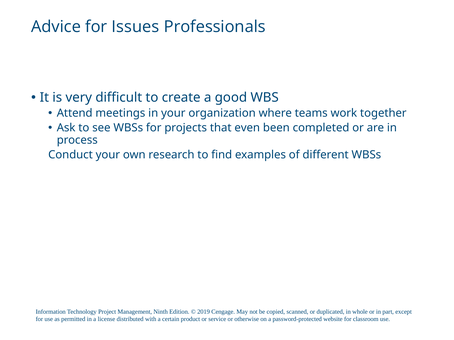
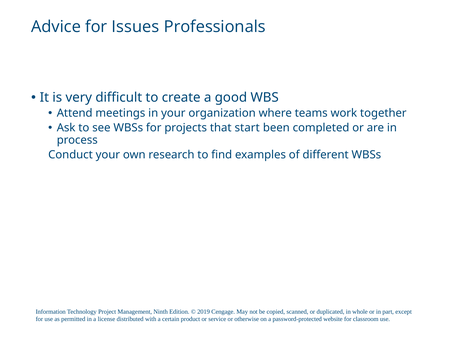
even: even -> start (247, 128)
